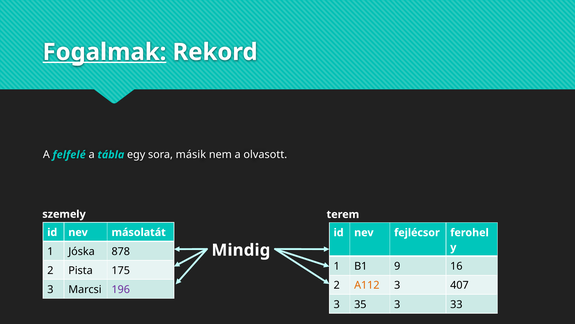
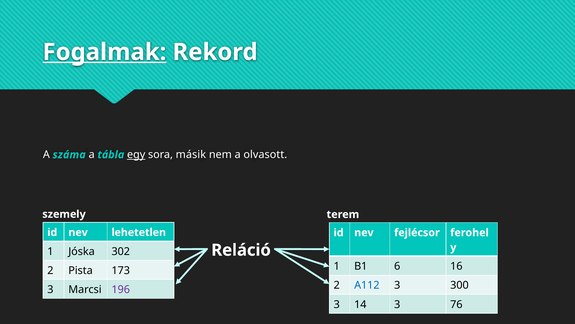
felfelé: felfelé -> száma (69, 154)
egy underline: none -> present (136, 154)
másolatát: másolatát -> lehetetlen (139, 232)
Mindig: Mindig -> Reláció (241, 250)
878: 878 -> 302 (121, 251)
9: 9 -> 6 (397, 266)
175: 175 -> 173 (121, 270)
A112 colour: orange -> blue (367, 285)
407: 407 -> 300 (459, 285)
35: 35 -> 14 (360, 304)
33: 33 -> 76 (456, 304)
